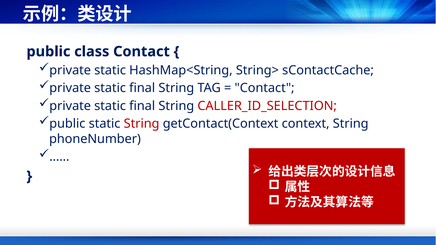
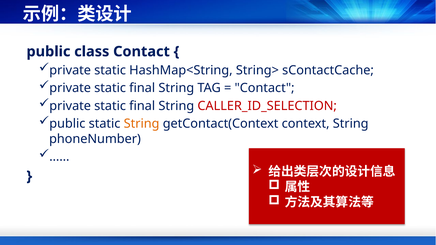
String colour: red -> orange (142, 124)
